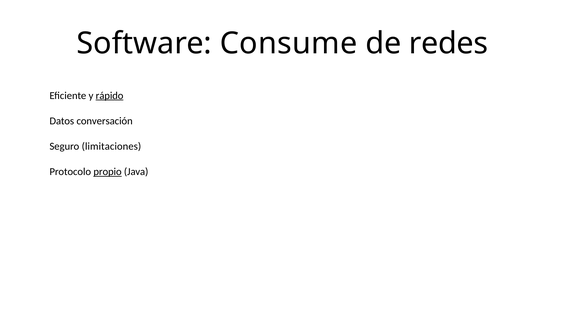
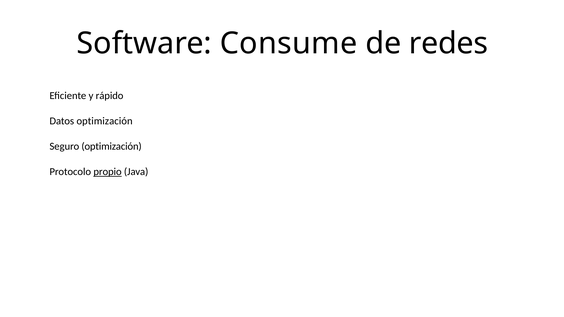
rápido underline: present -> none (110, 96)
Datos conversación: conversación -> optimización (105, 121)
Seguro limitaciones: limitaciones -> optimización (112, 146)
